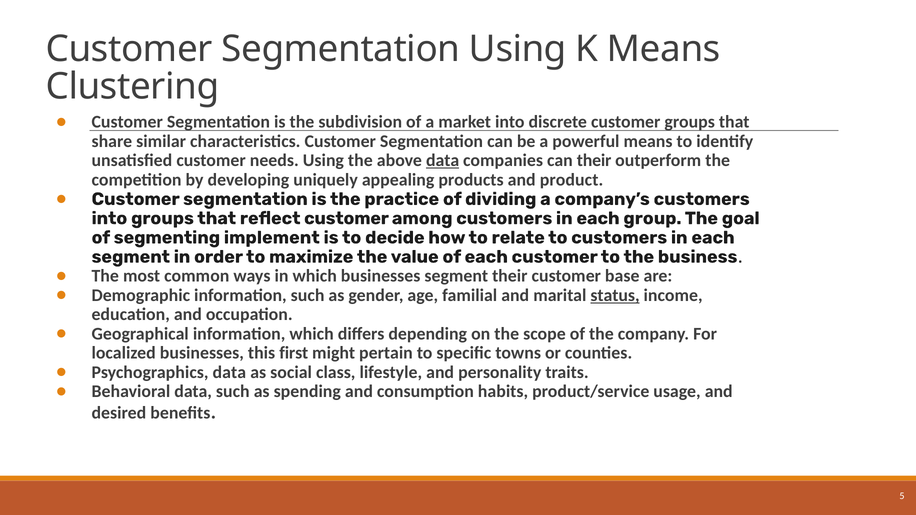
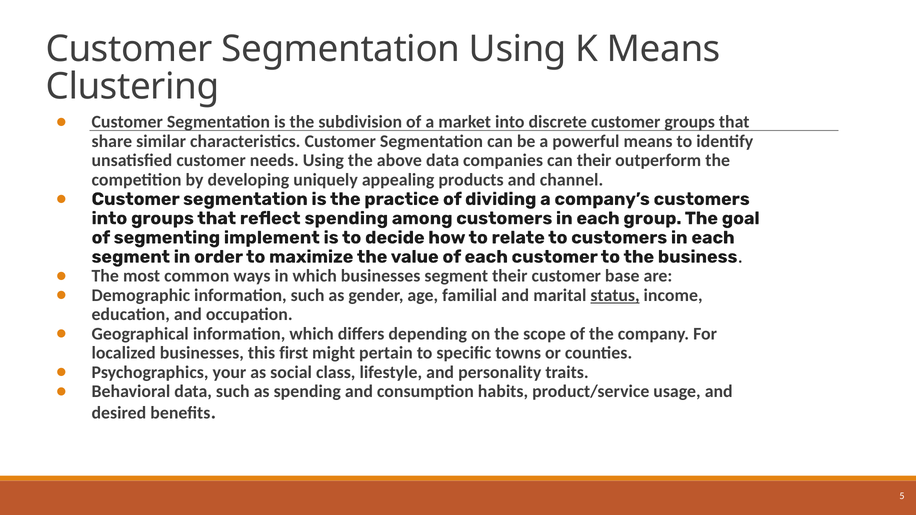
data underline: present -> none (443, 161)
product: product -> channel (572, 180)
reflect customer: customer -> spending (346, 218)
Psychographics data: data -> your (229, 372)
